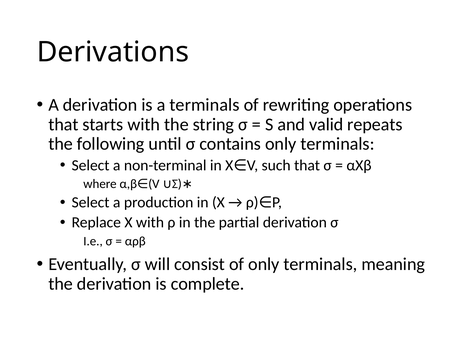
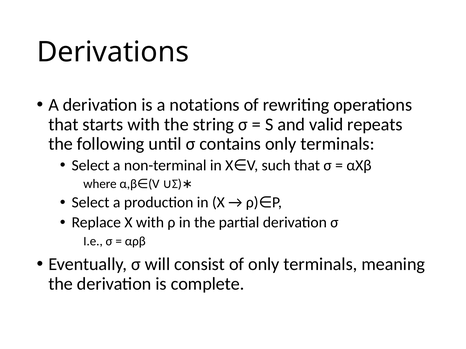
a terminals: terminals -> notations (205, 105)
